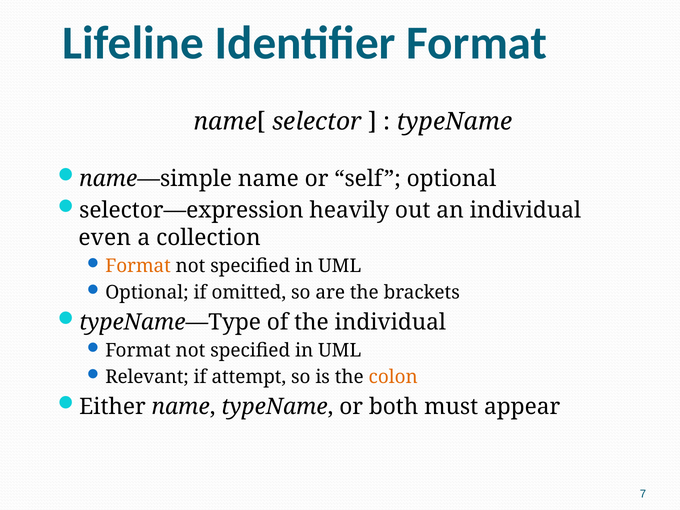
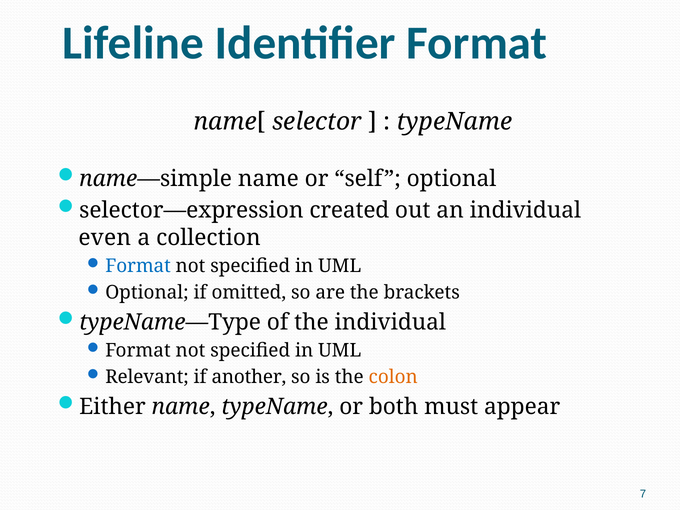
heavily: heavily -> created (349, 210)
Format colour: orange -> blue (138, 266)
attempt: attempt -> another (249, 377)
